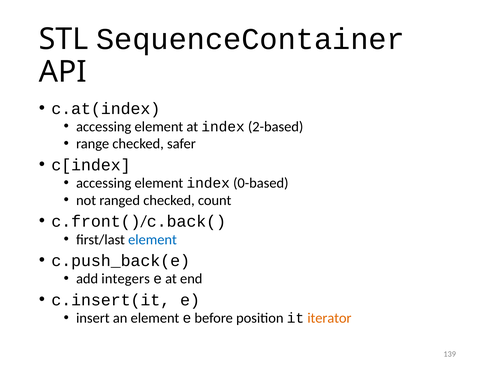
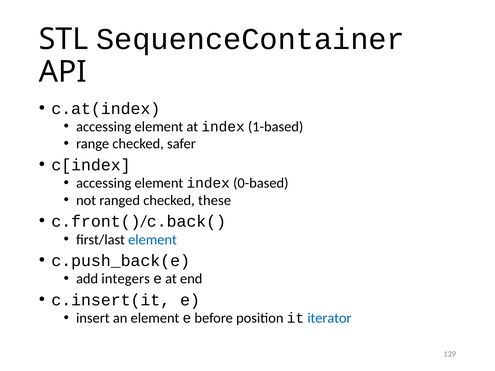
2-based: 2-based -> 1-based (276, 127)
count: count -> these (215, 200)
iterator colour: orange -> blue (329, 318)
